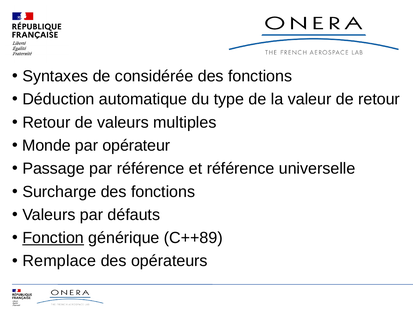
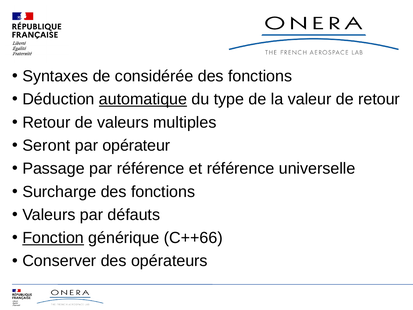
automatique underline: none -> present (143, 99)
Monde: Monde -> Seront (46, 145)
C++89: C++89 -> C++66 (193, 238)
Remplace: Remplace -> Conserver (59, 261)
